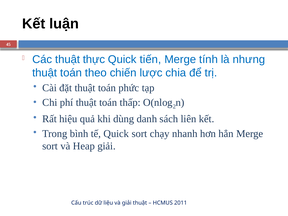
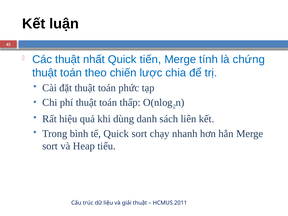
thực: thực -> nhất (94, 59)
nhưng: nhưng -> chứng (249, 59)
Heap giải: giải -> tiểu (107, 146)
